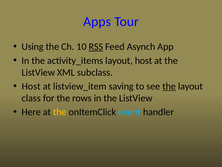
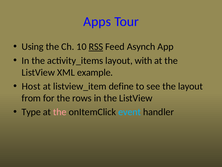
layout host: host -> with (144, 60)
subclass: subclass -> example (95, 72)
saving: saving -> define (121, 86)
the underline: present -> none (169, 86)
class: class -> from (31, 98)
Here: Here -> Type (31, 112)
the colour: yellow -> pink (60, 112)
